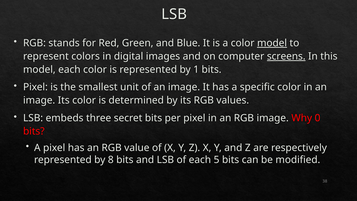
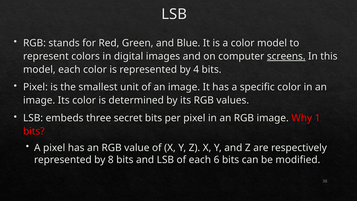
model underline: present -> none (272, 43)
1: 1 -> 4 (196, 69)
0: 0 -> 1 (318, 118)
5: 5 -> 6 (217, 160)
